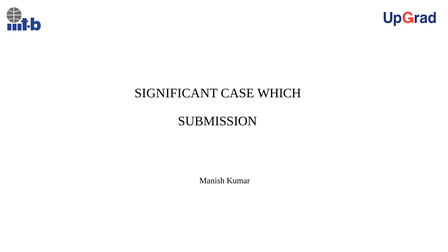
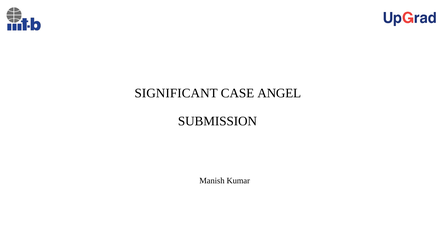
WHICH: WHICH -> ANGEL (279, 93)
